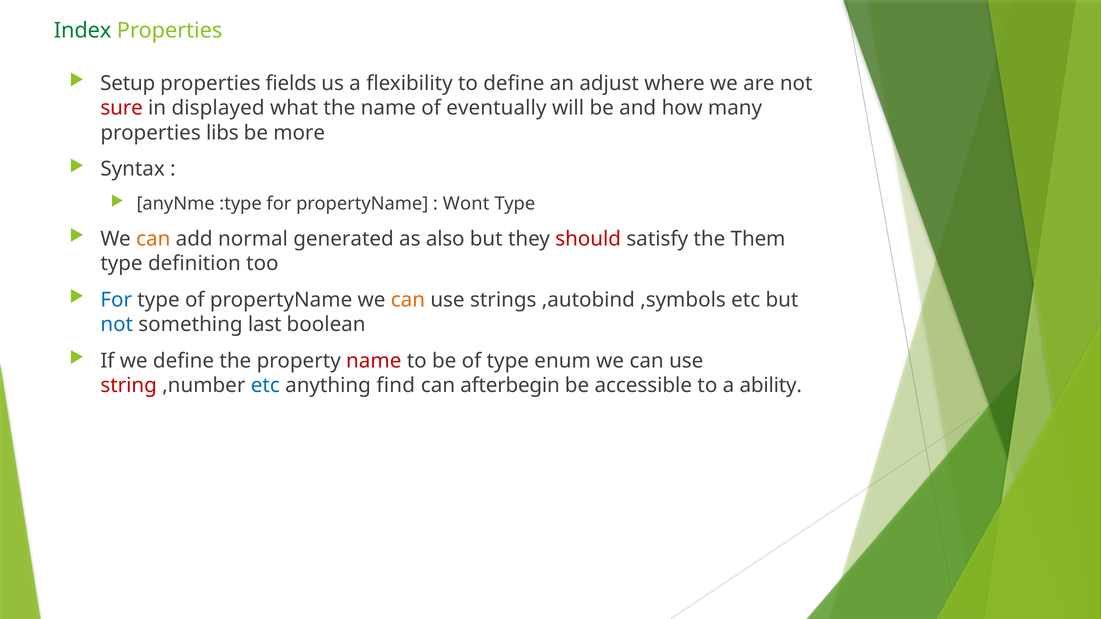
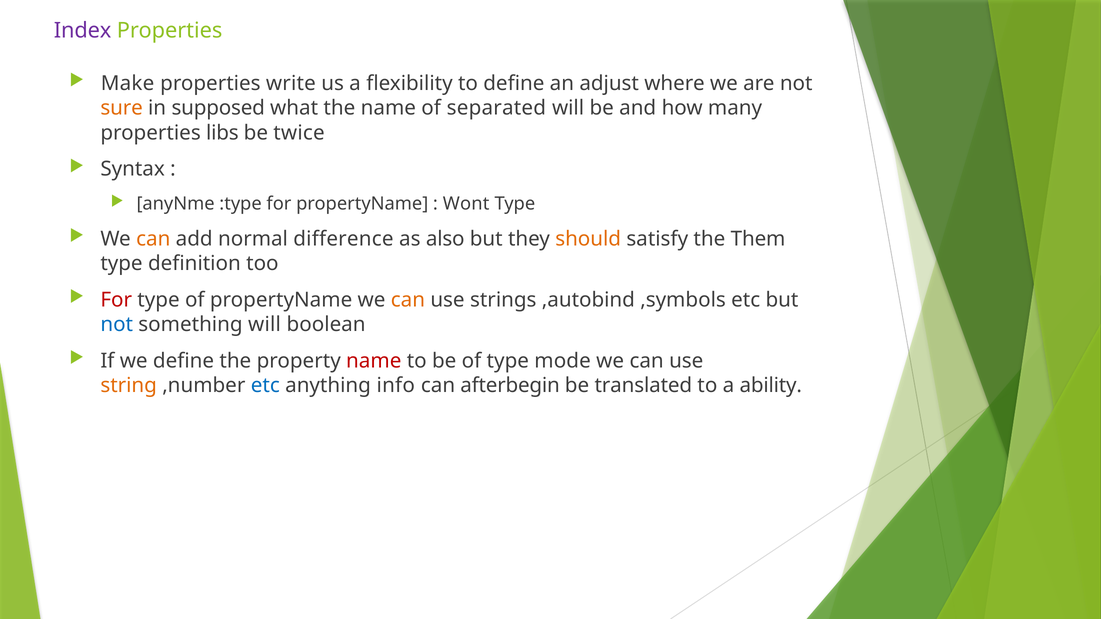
Index colour: green -> purple (83, 31)
Setup: Setup -> Make (128, 83)
fields: fields -> write (291, 83)
sure colour: red -> orange (122, 108)
displayed: displayed -> supposed (218, 108)
eventually: eventually -> separated (496, 108)
more: more -> twice (299, 133)
generated: generated -> difference (343, 239)
should colour: red -> orange (588, 239)
For colour: blue -> red (116, 300)
something last: last -> will (265, 325)
enum: enum -> mode (563, 361)
string colour: red -> orange (129, 386)
find: find -> info (396, 386)
accessible: accessible -> translated (643, 386)
